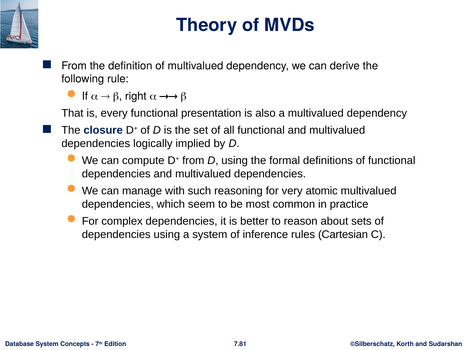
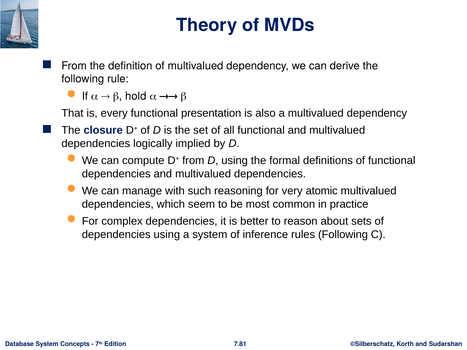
right: right -> hold (136, 96)
rules Cartesian: Cartesian -> Following (343, 235)
